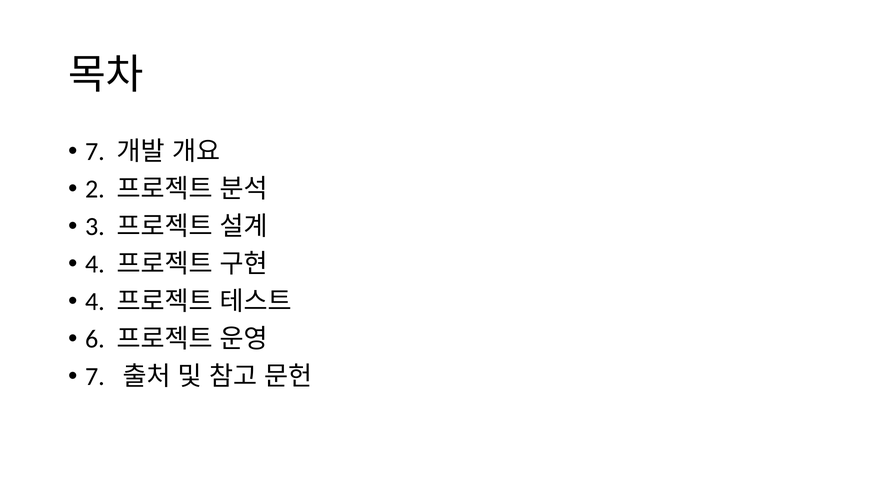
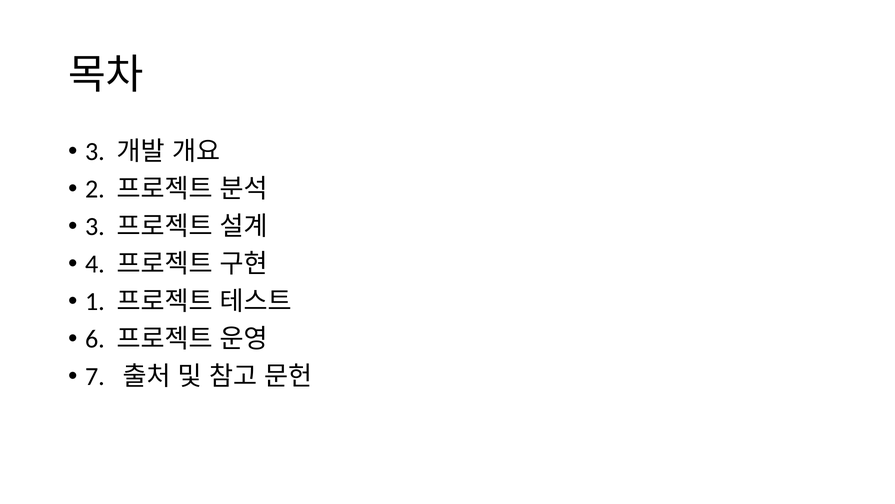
7: 7 -> 3 (95, 151)
4: 4 -> 1 (95, 301)
